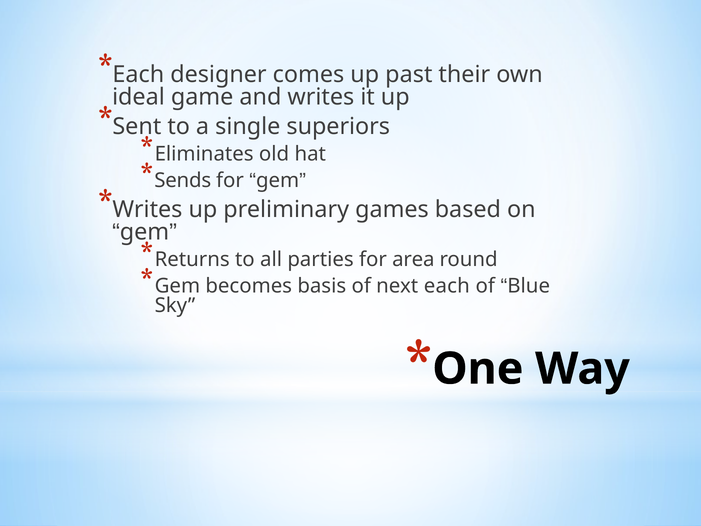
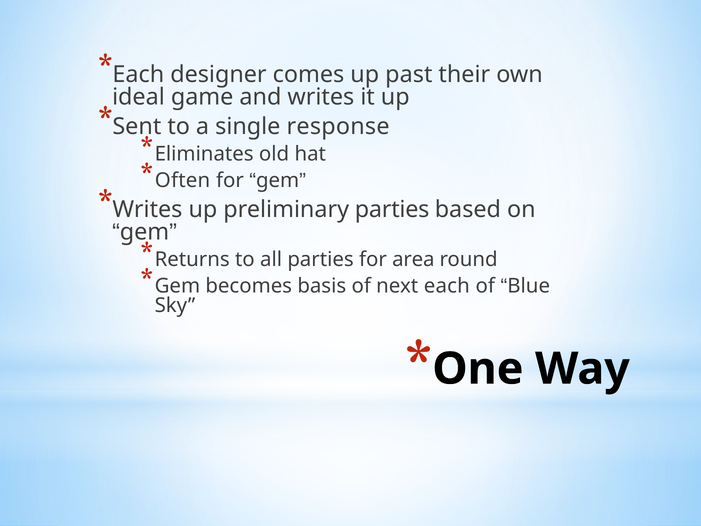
superiors: superiors -> response (338, 127)
Sends: Sends -> Often (183, 180)
preliminary games: games -> parties (392, 209)
